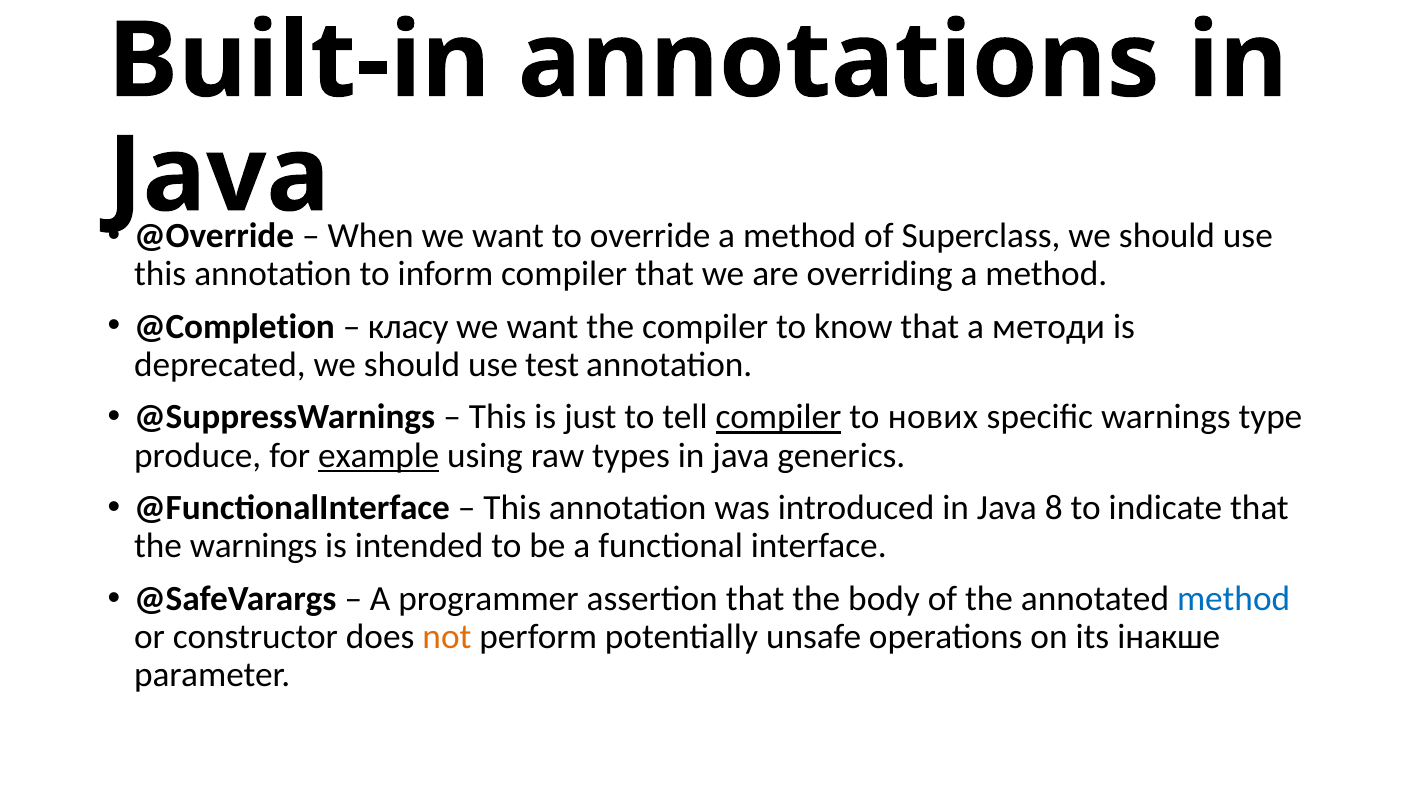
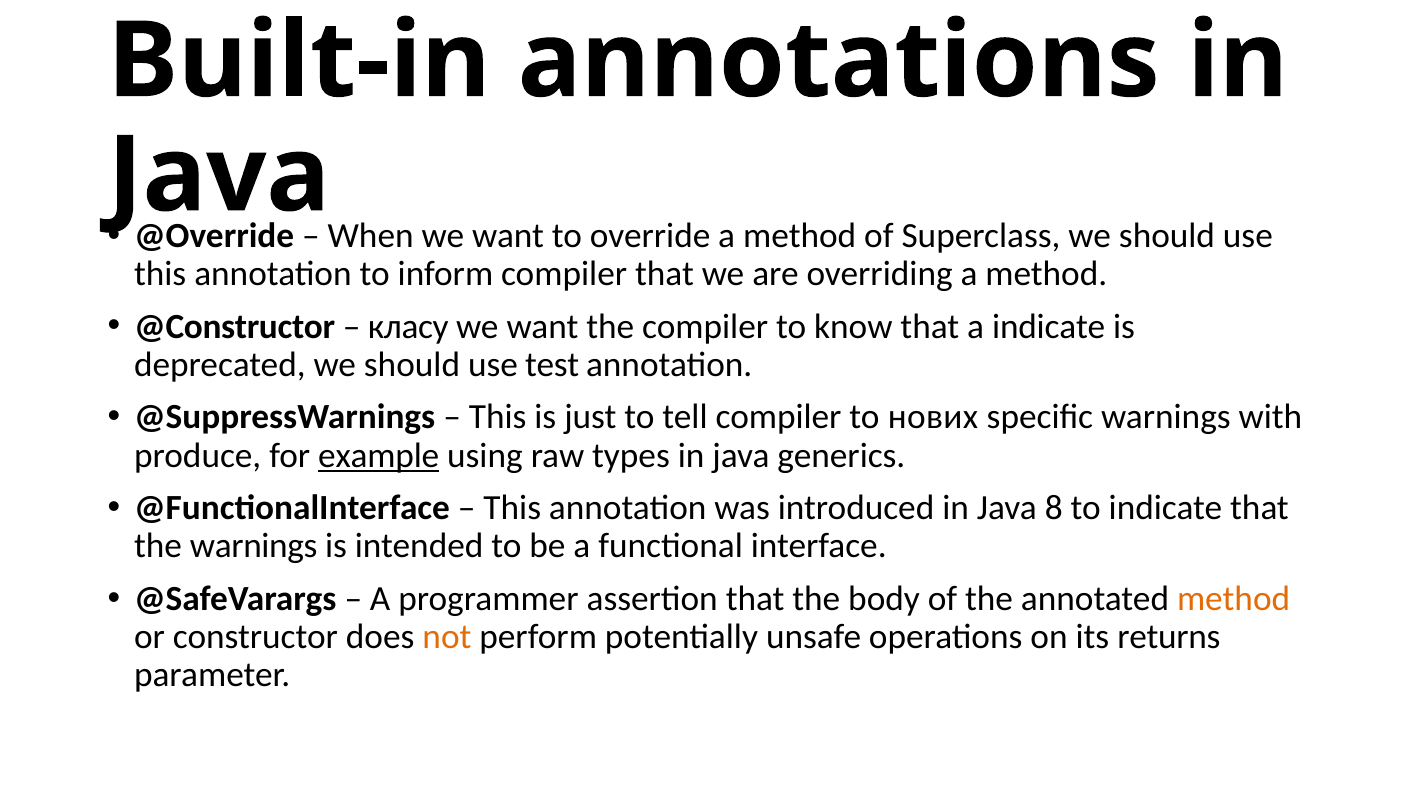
@Completion: @Completion -> @Constructor (235, 327)
a методи: методи -> indicate (1049, 327)
compiler underline: present -> none (779, 417)
type: type -> with (1270, 417)
method colour: blue -> orange (1234, 599)
інакше: інакше -> returns (1169, 637)
